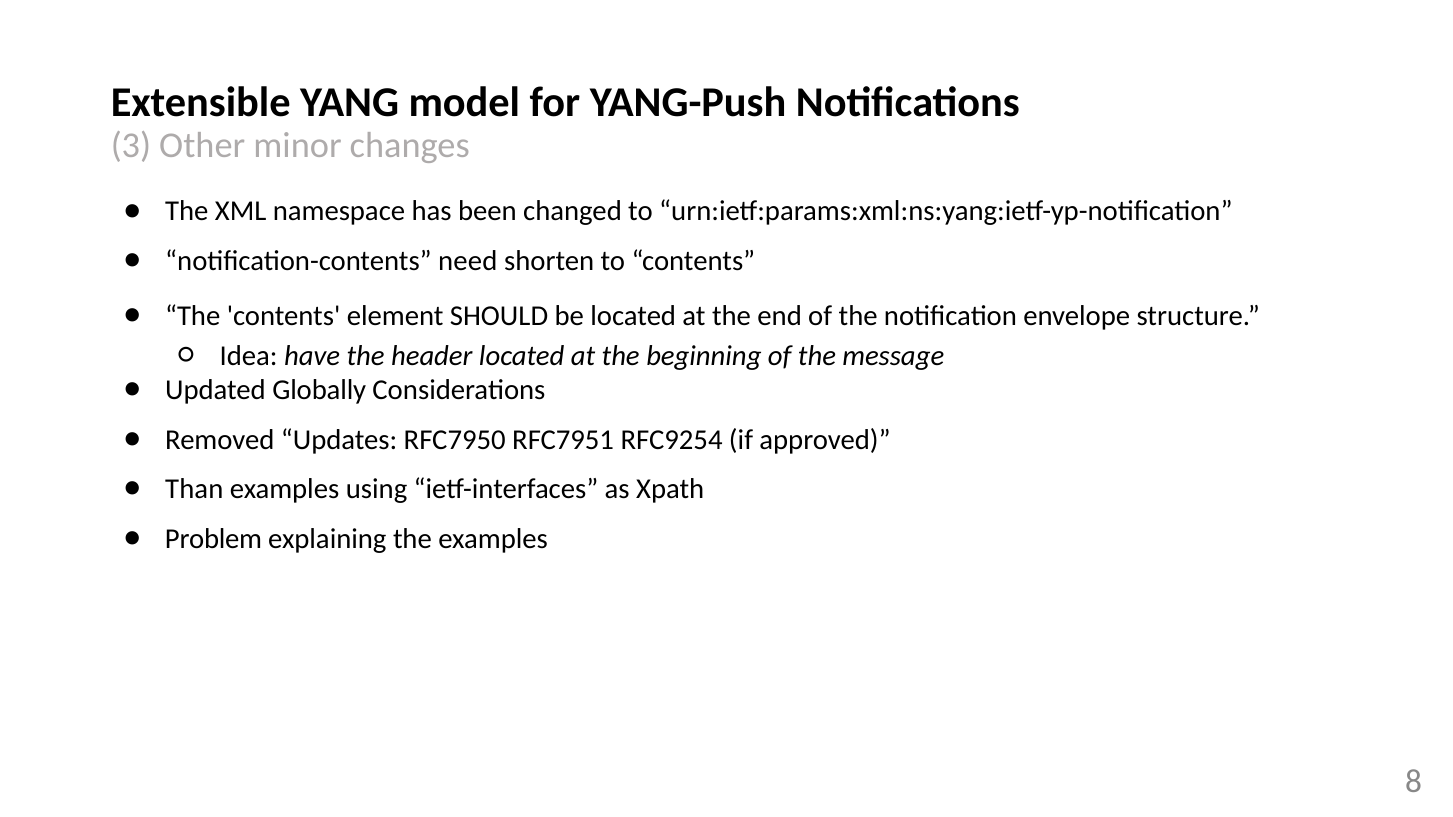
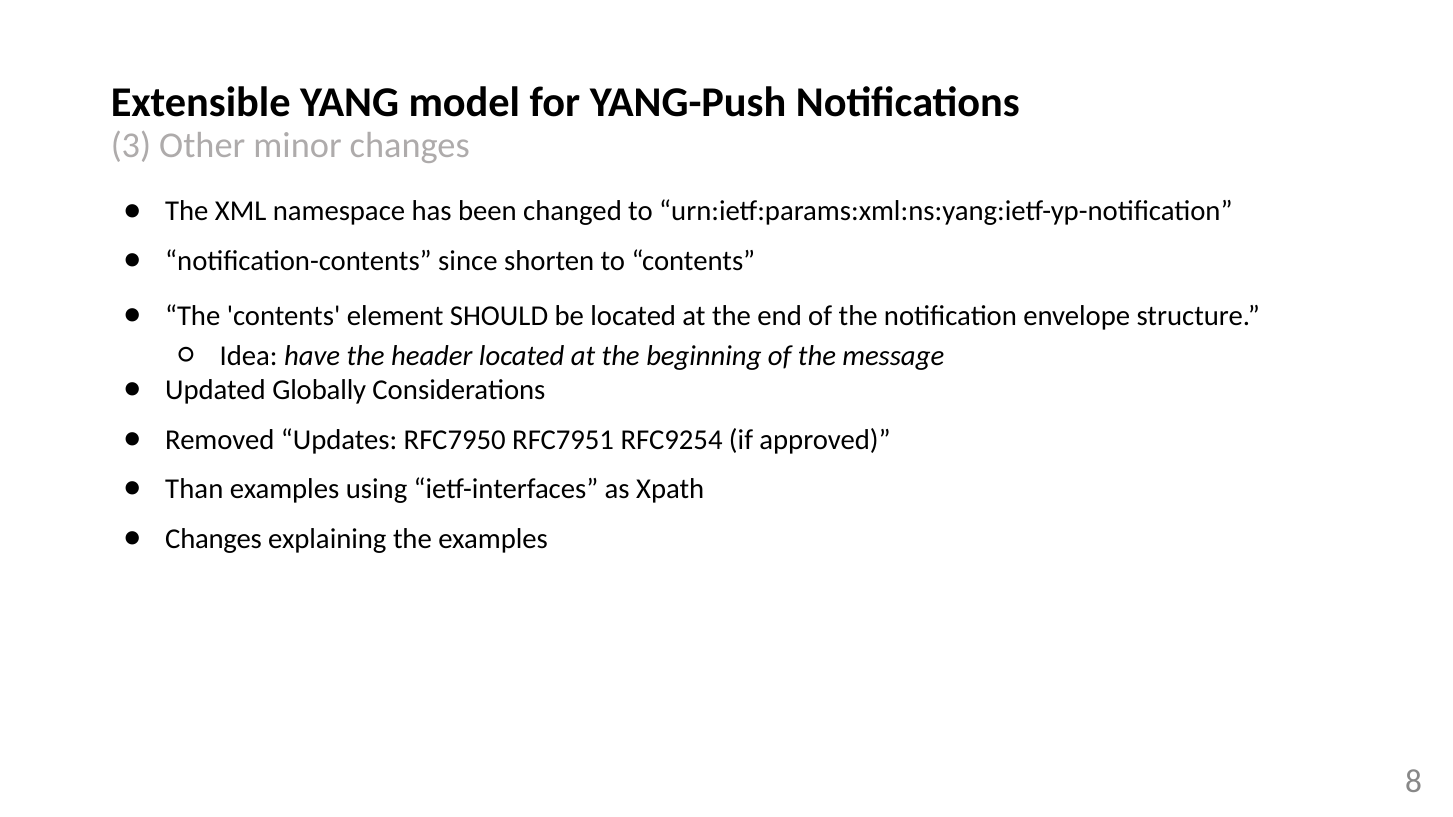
need: need -> since (468, 261)
Problem: Problem -> Changes (214, 539)
